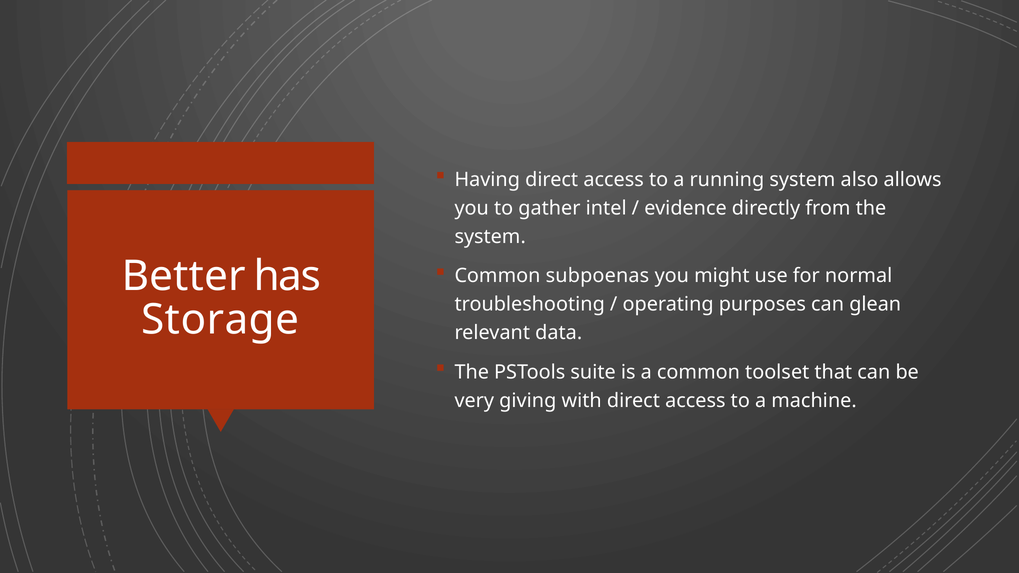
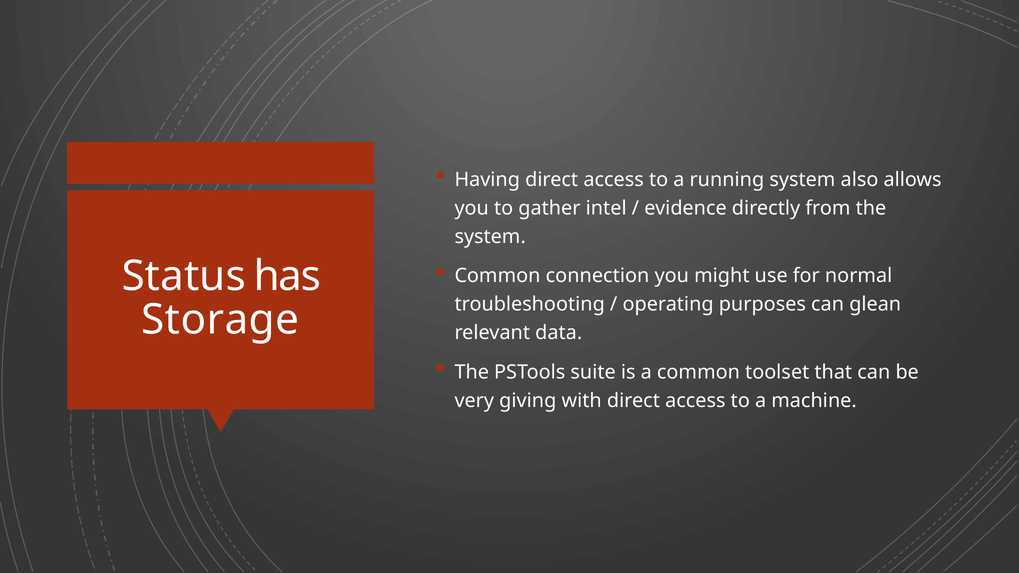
Better: Better -> Status (184, 276)
subpoenas: subpoenas -> connection (598, 276)
